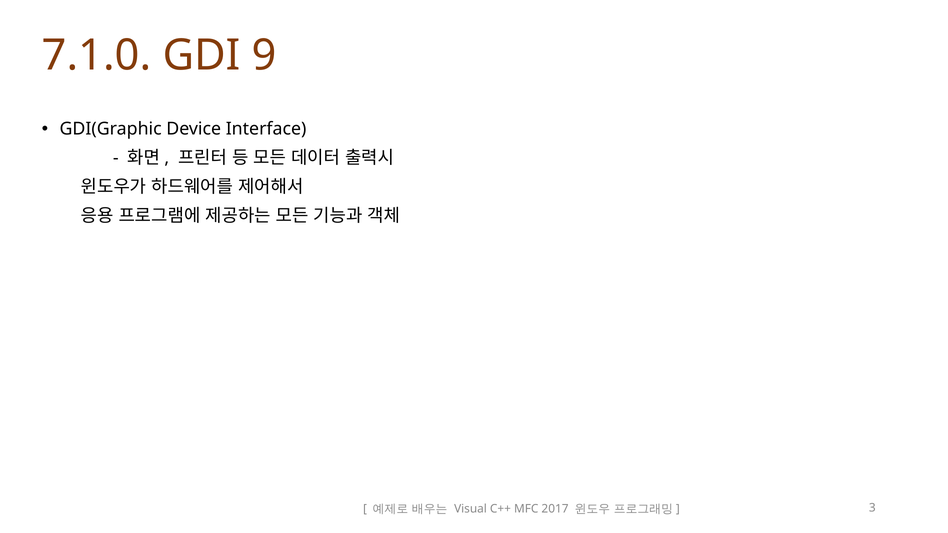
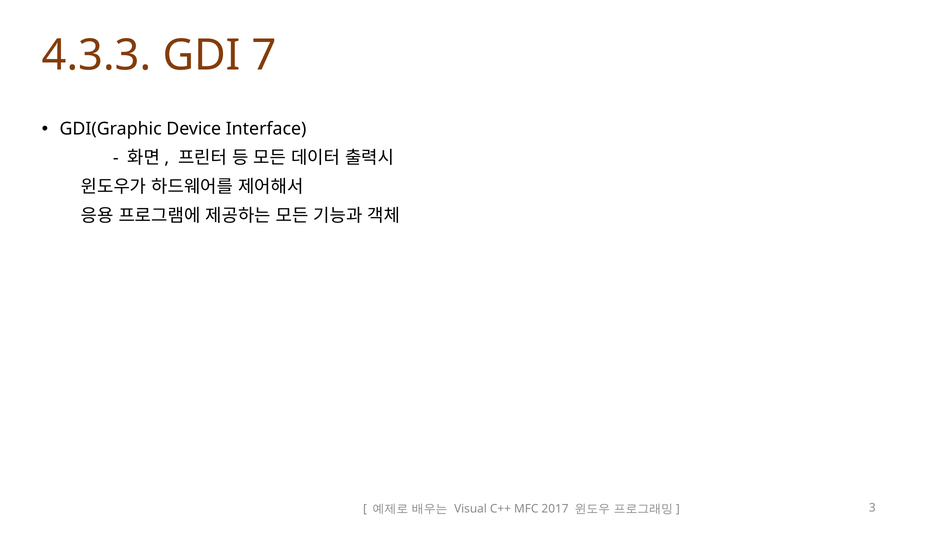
7.1.0: 7.1.0 -> 4.3.3 (97, 56)
9: 9 -> 7 (264, 56)
